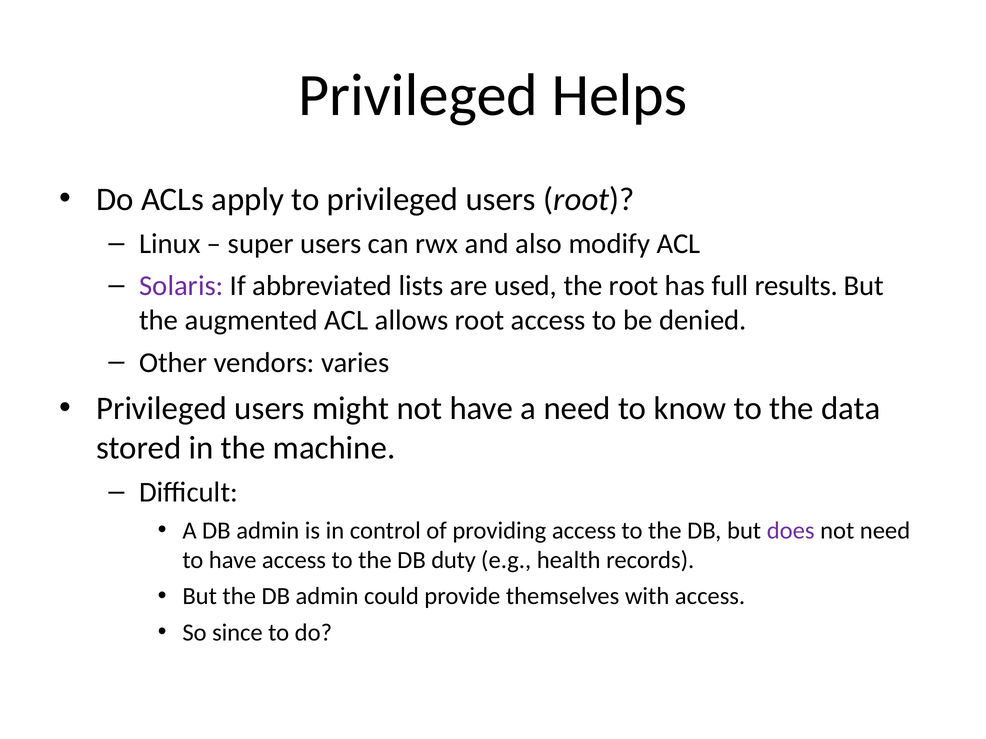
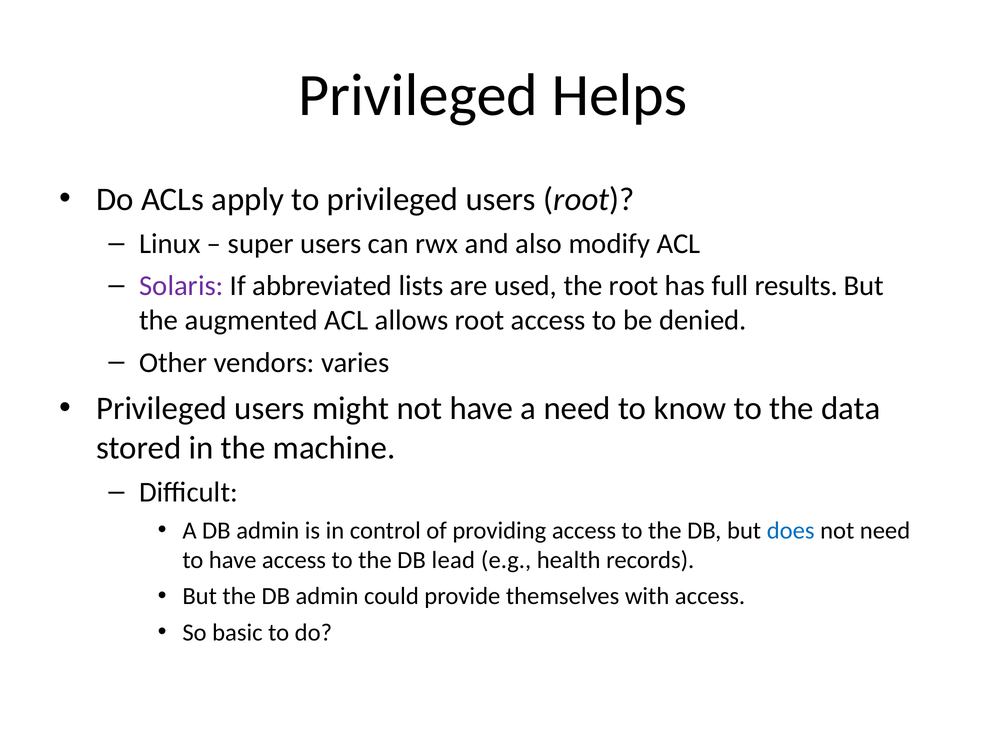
does colour: purple -> blue (791, 531)
duty: duty -> lead (453, 561)
since: since -> basic (237, 633)
